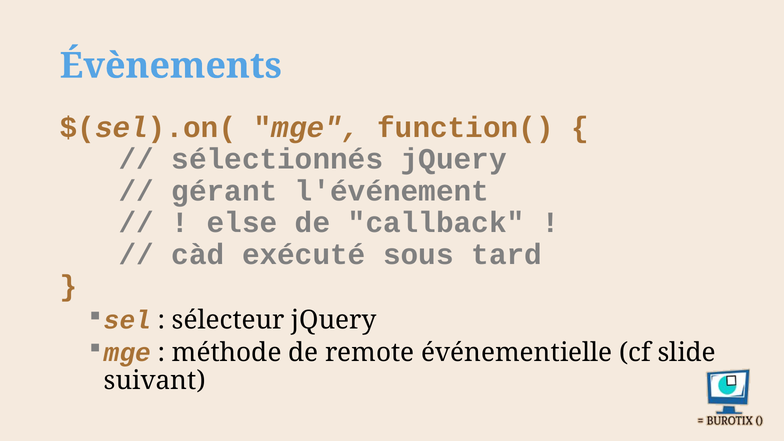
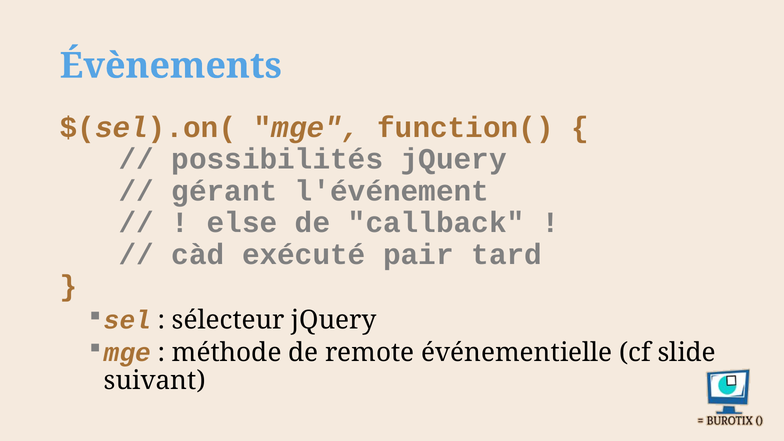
sélectionnés: sélectionnés -> possibilités (277, 159)
sous: sous -> pair (418, 254)
